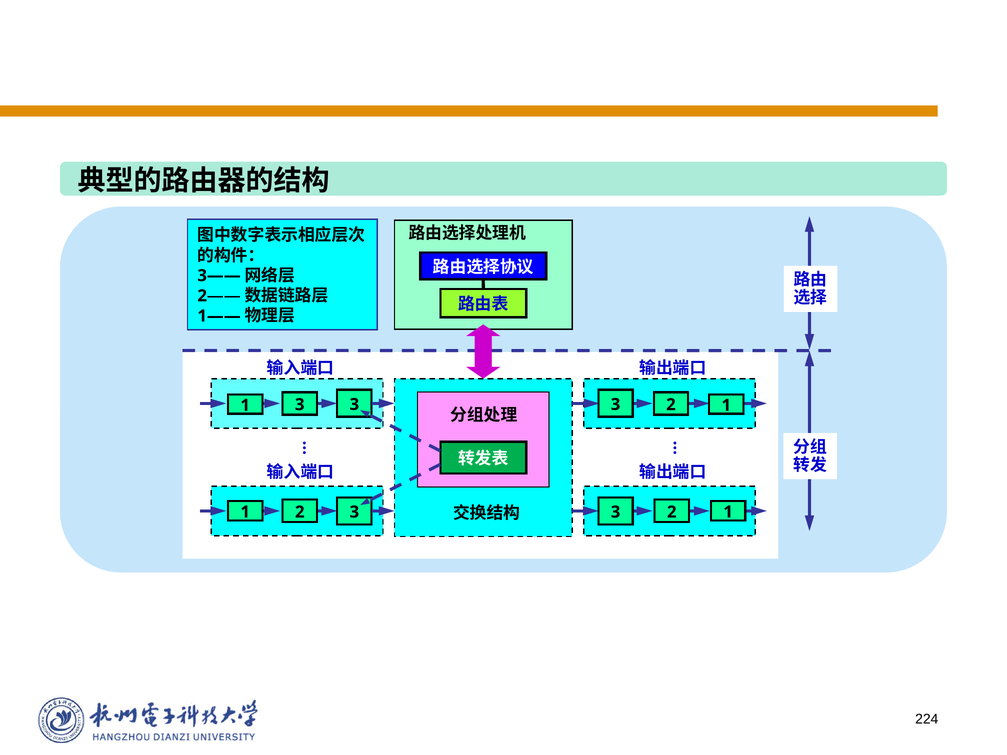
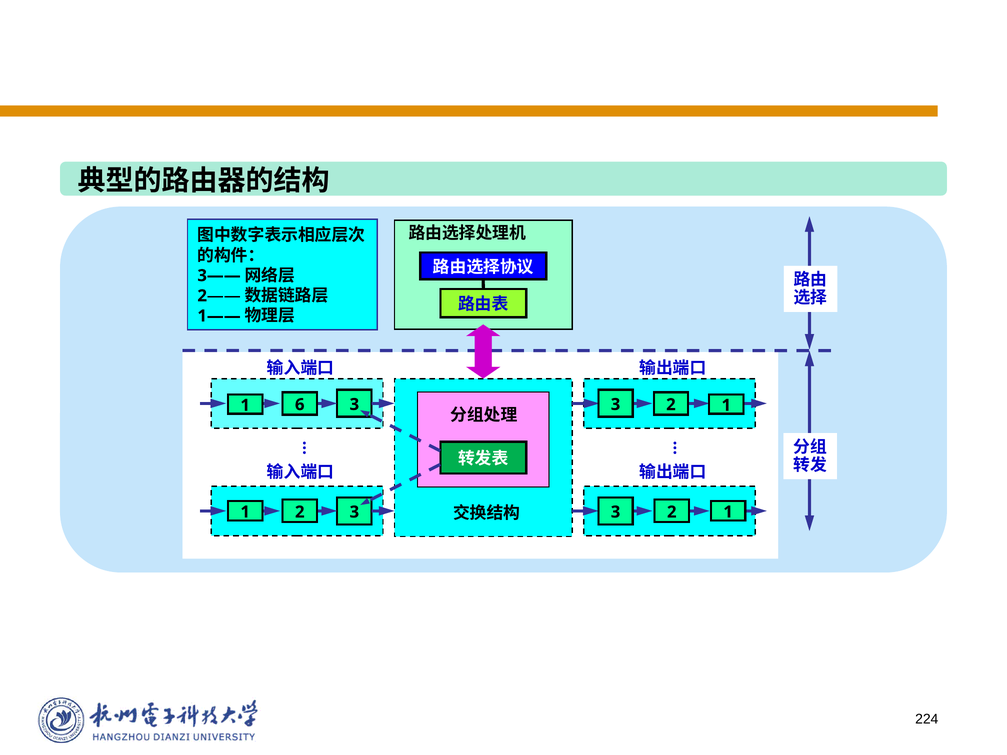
3: 3 -> 6 (300, 405)
